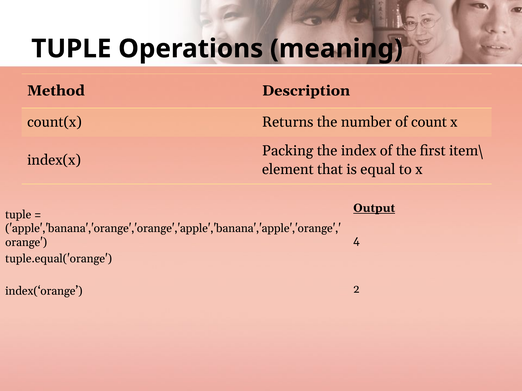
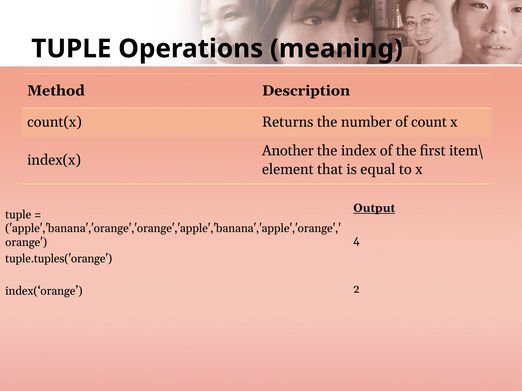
Packing: Packing -> Another (288, 151)
tuple.equal('orange: tuple.equal('orange -> tuple.tuples('orange (59, 259)
